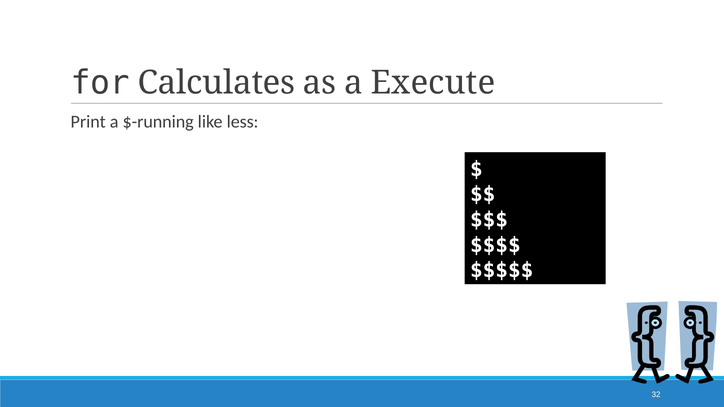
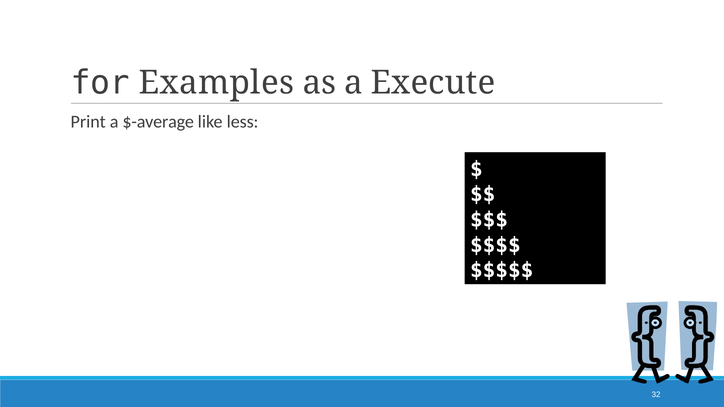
Calculates: Calculates -> Examples (216, 83)
$-running: $-running -> $-average (158, 122)
